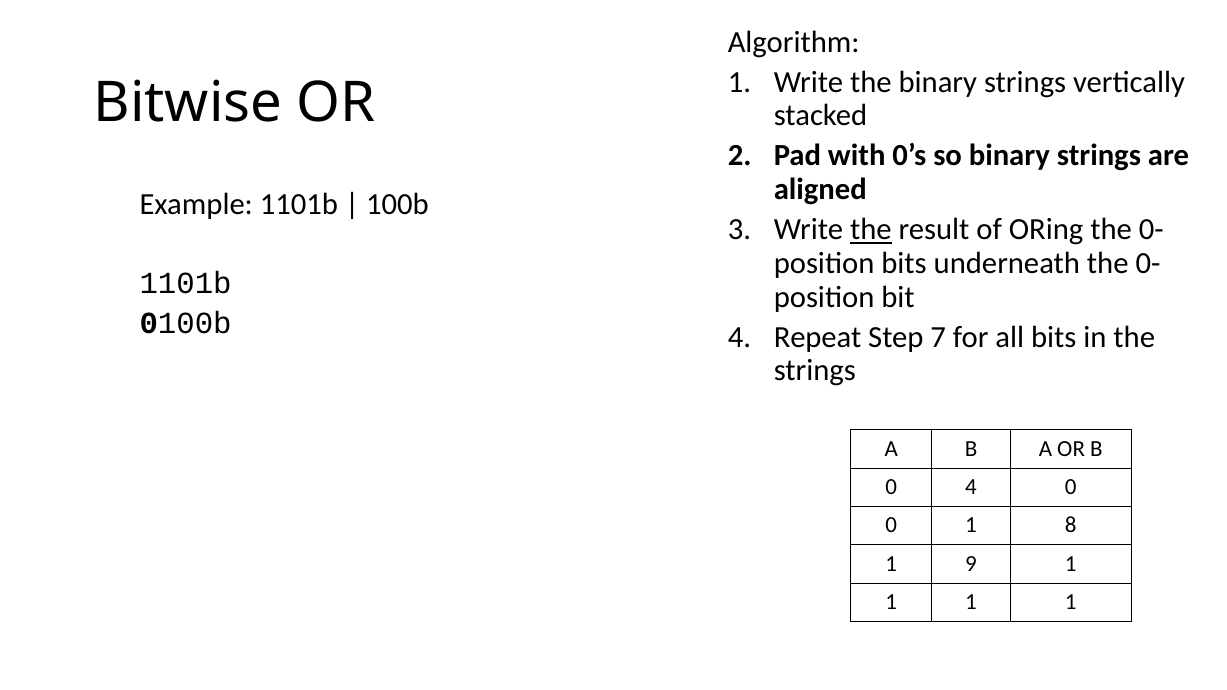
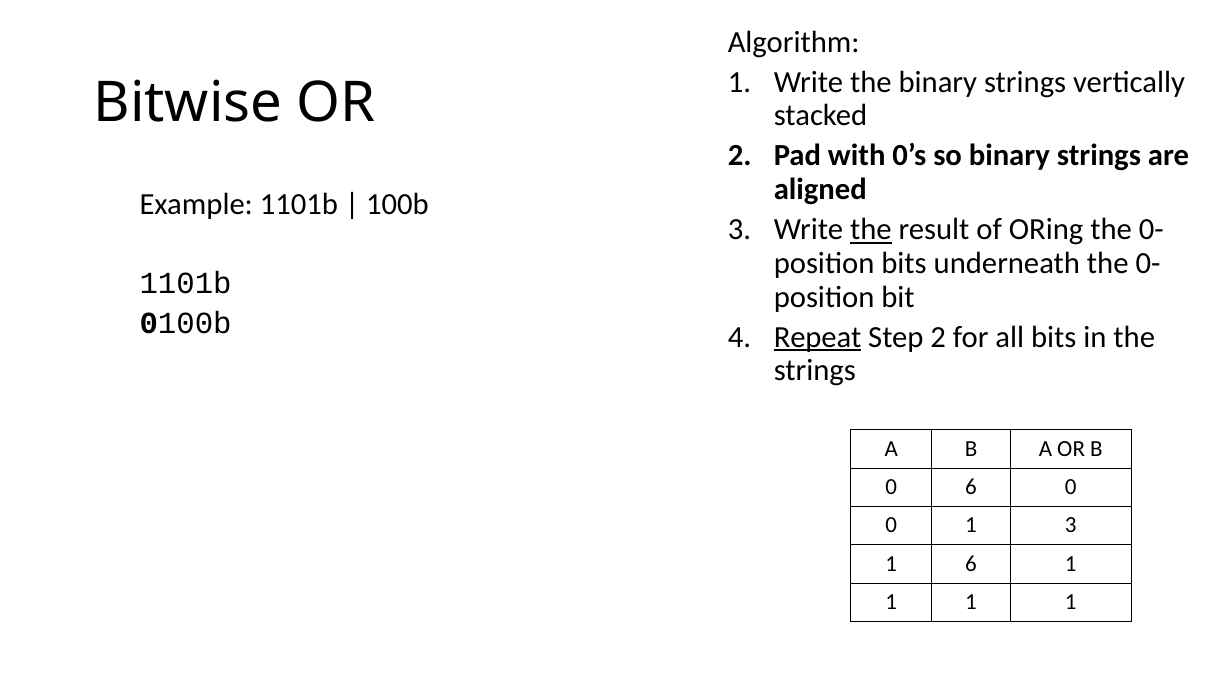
Repeat underline: none -> present (818, 337)
Step 7: 7 -> 2 (938, 337)
0 4: 4 -> 6 (971, 487)
1 8: 8 -> 3 (1071, 526)
1 9: 9 -> 6 (971, 564)
